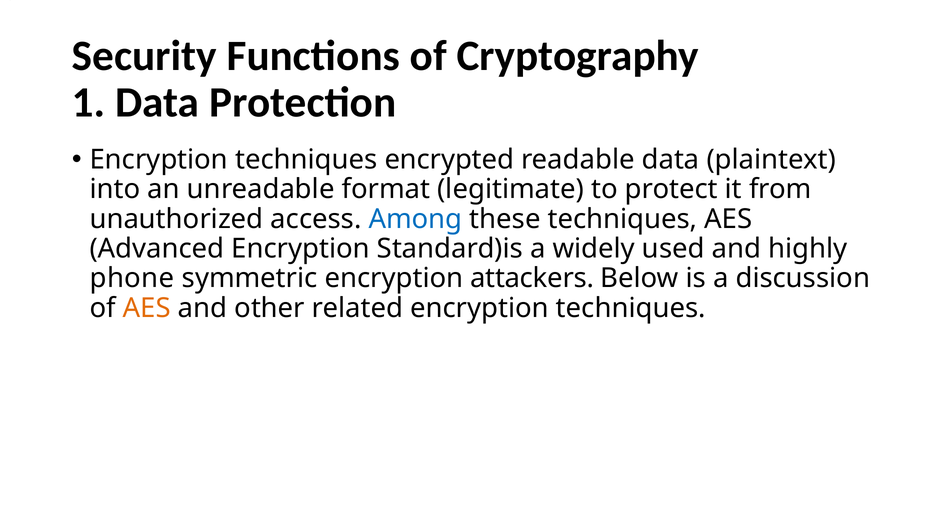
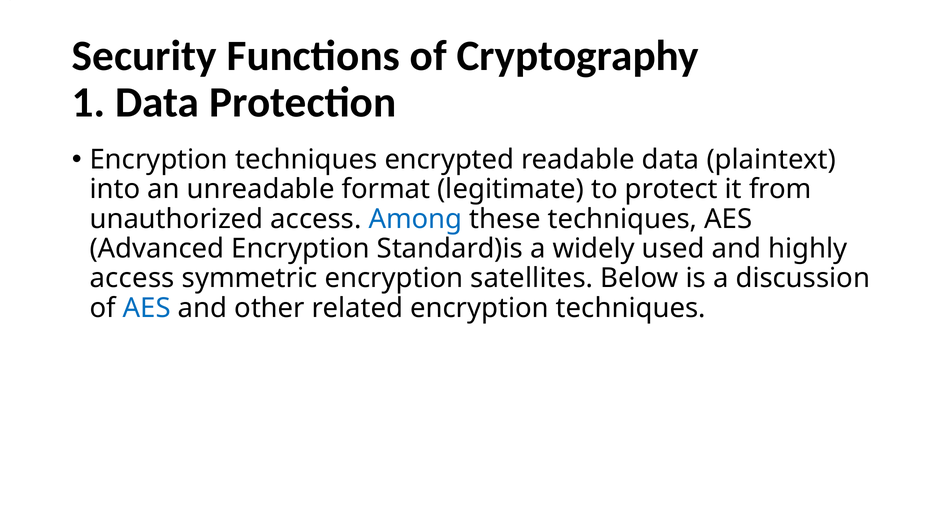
phone: phone -> access (132, 278)
attackers: attackers -> satellites (532, 278)
AES colour: orange -> blue (147, 308)
